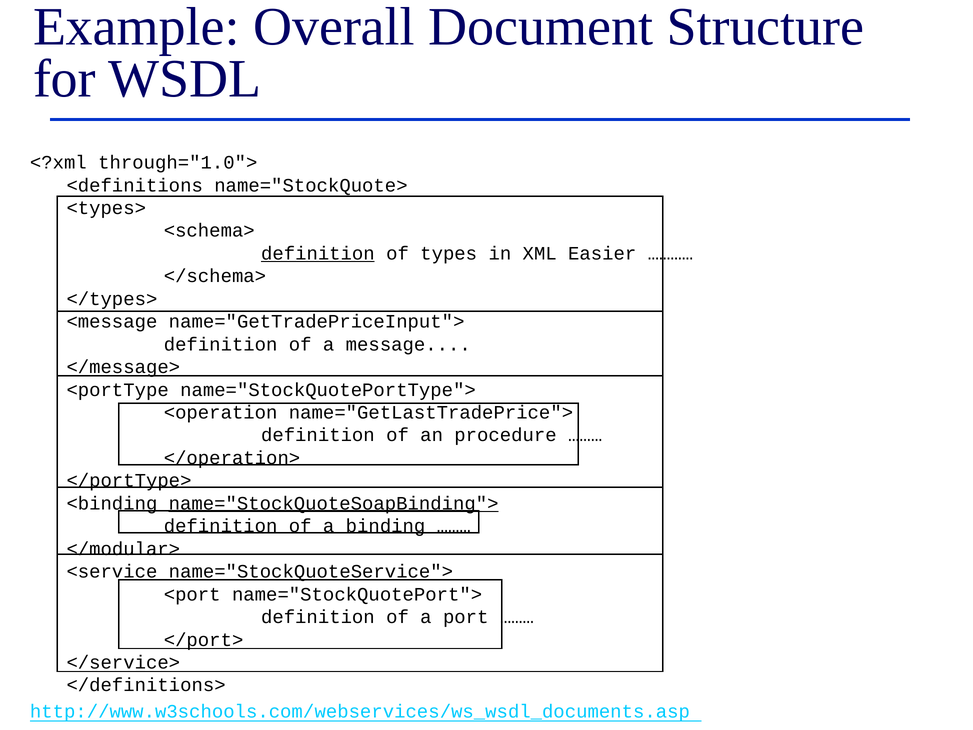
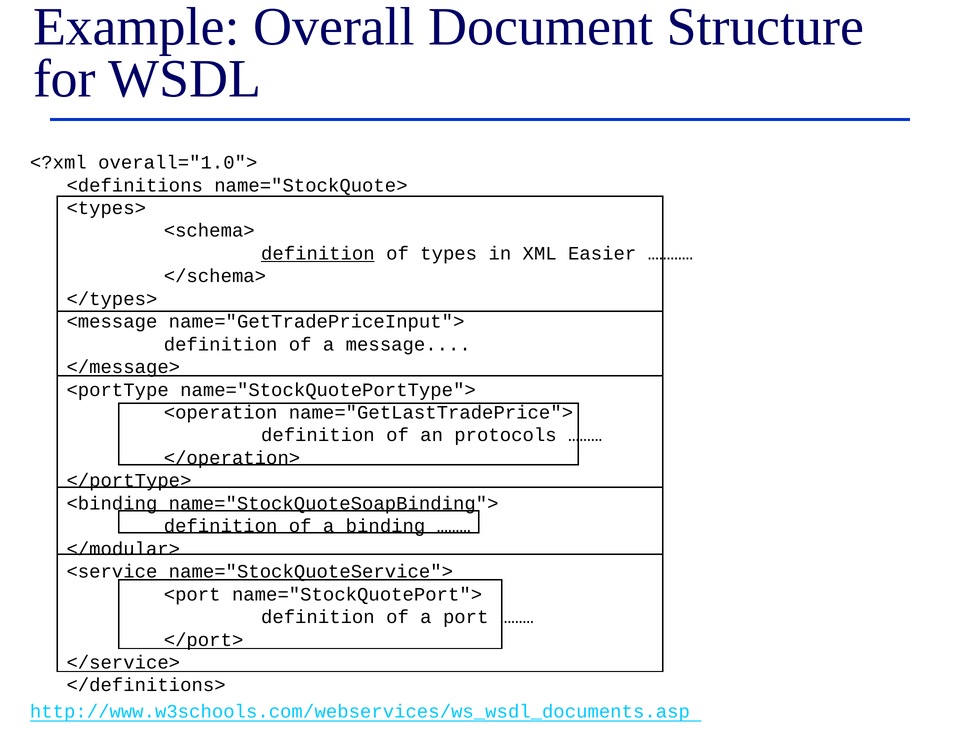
through="1.0">: through="1.0"> -> overall="1.0"> (178, 162)
procedure: procedure -> protocols (506, 435)
name="StockQuoteSoapBinding"> underline: present -> none (334, 503)
